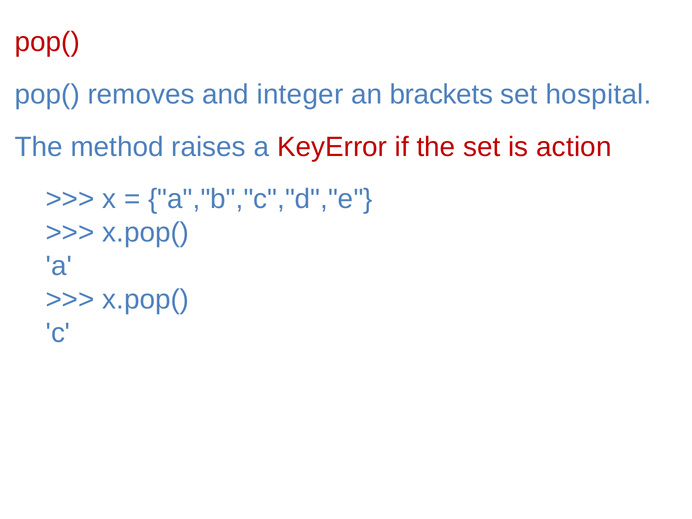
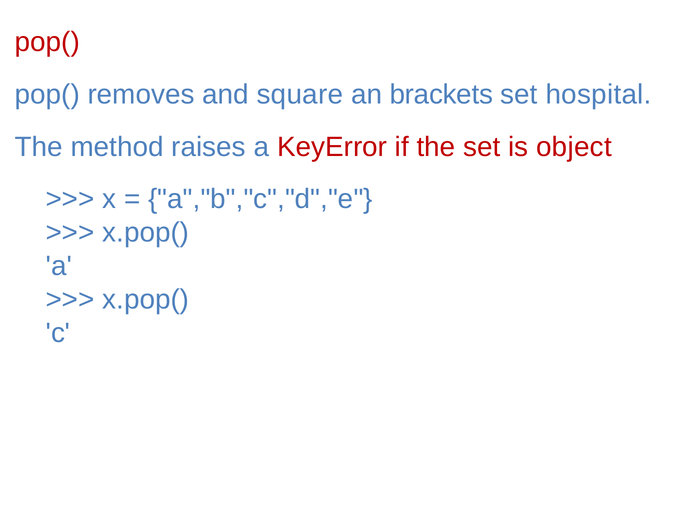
integer: integer -> square (300, 94)
action: action -> object (574, 147)
